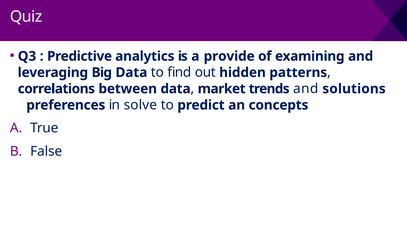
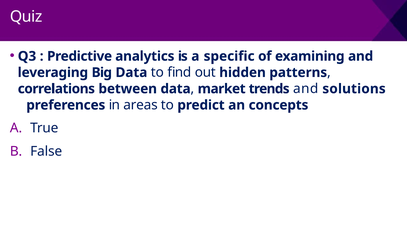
provide: provide -> specific (229, 56)
solve: solve -> areas (140, 105)
